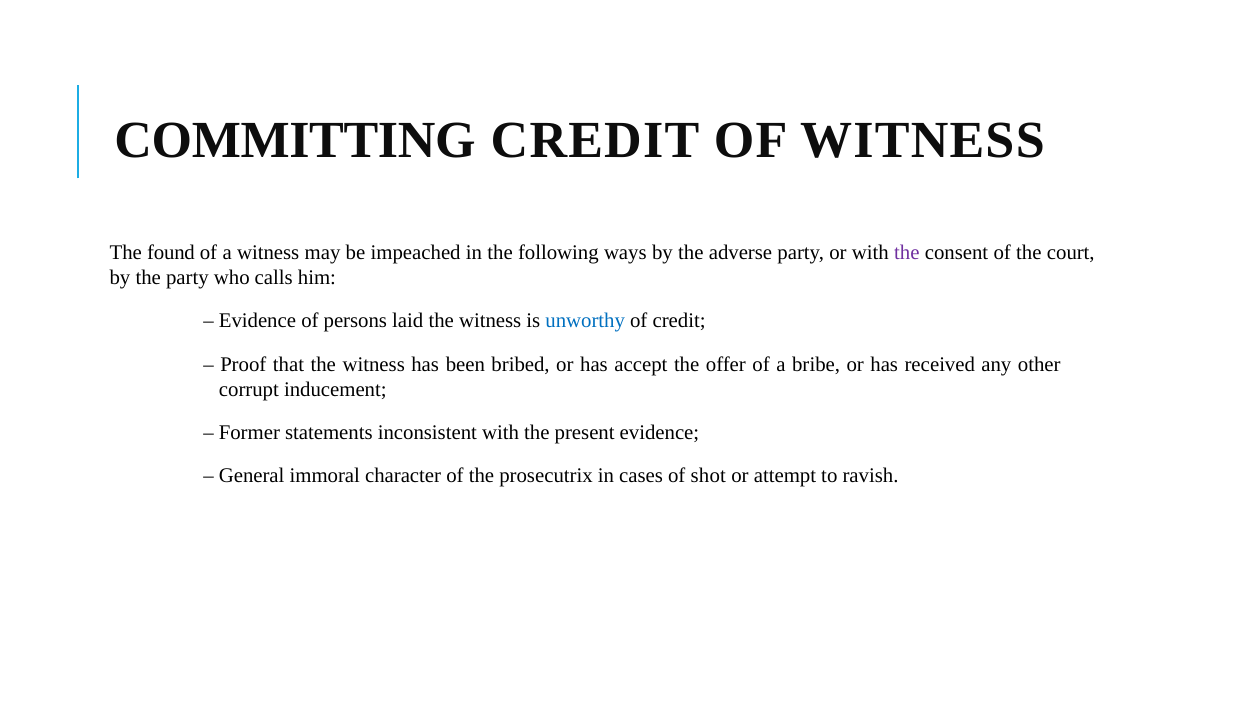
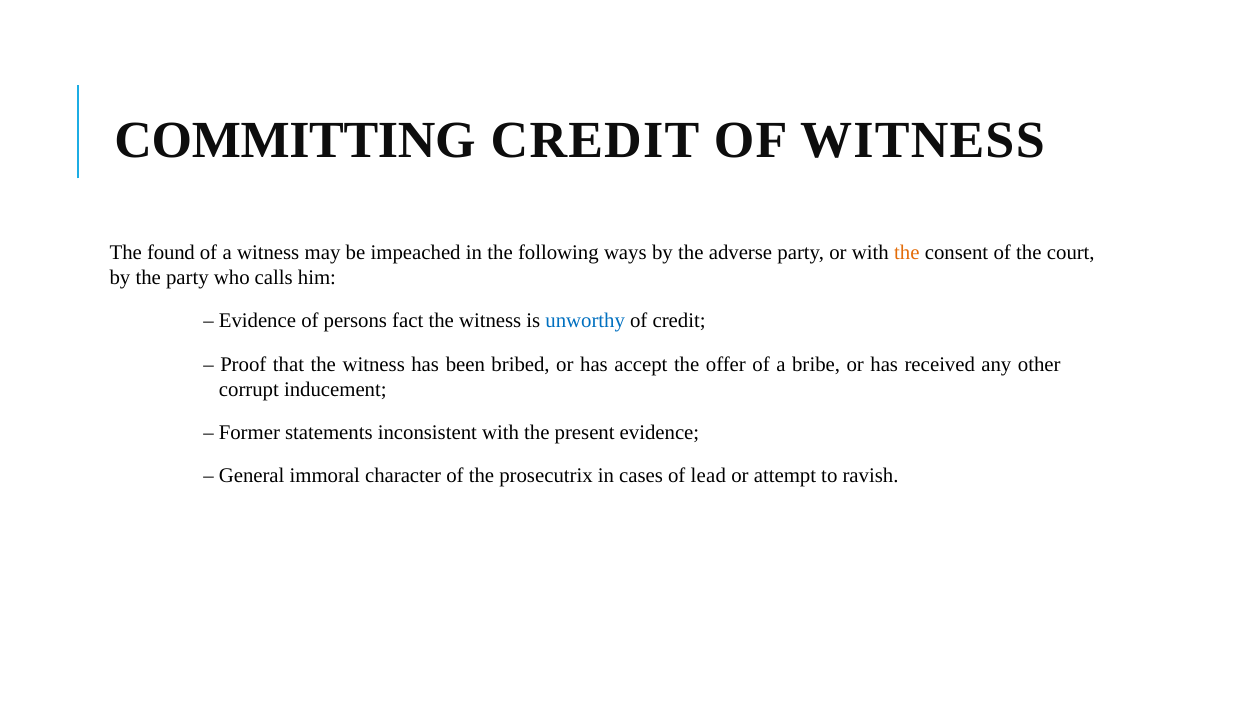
the colour: purple -> orange (907, 253)
laid: laid -> fact (408, 321)
shot: shot -> lead (708, 476)
